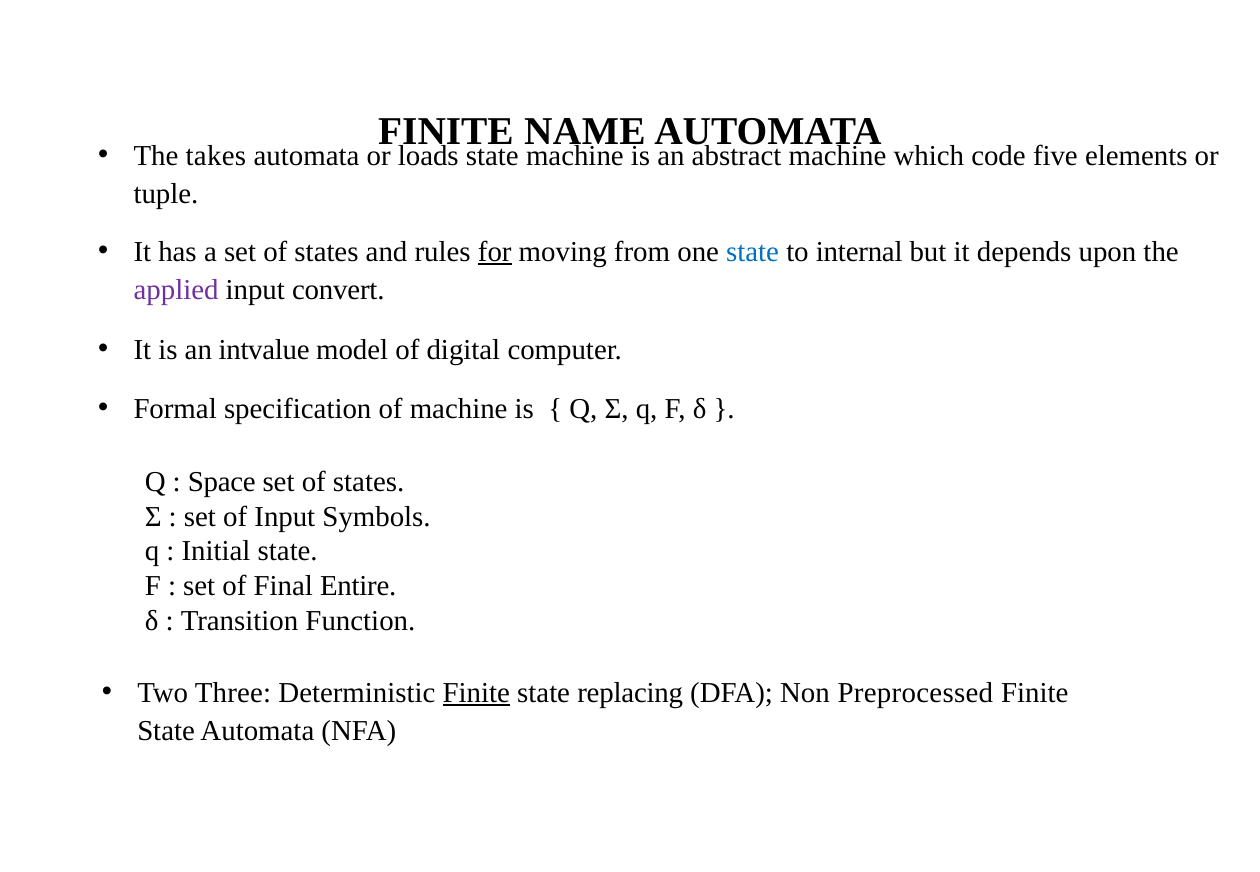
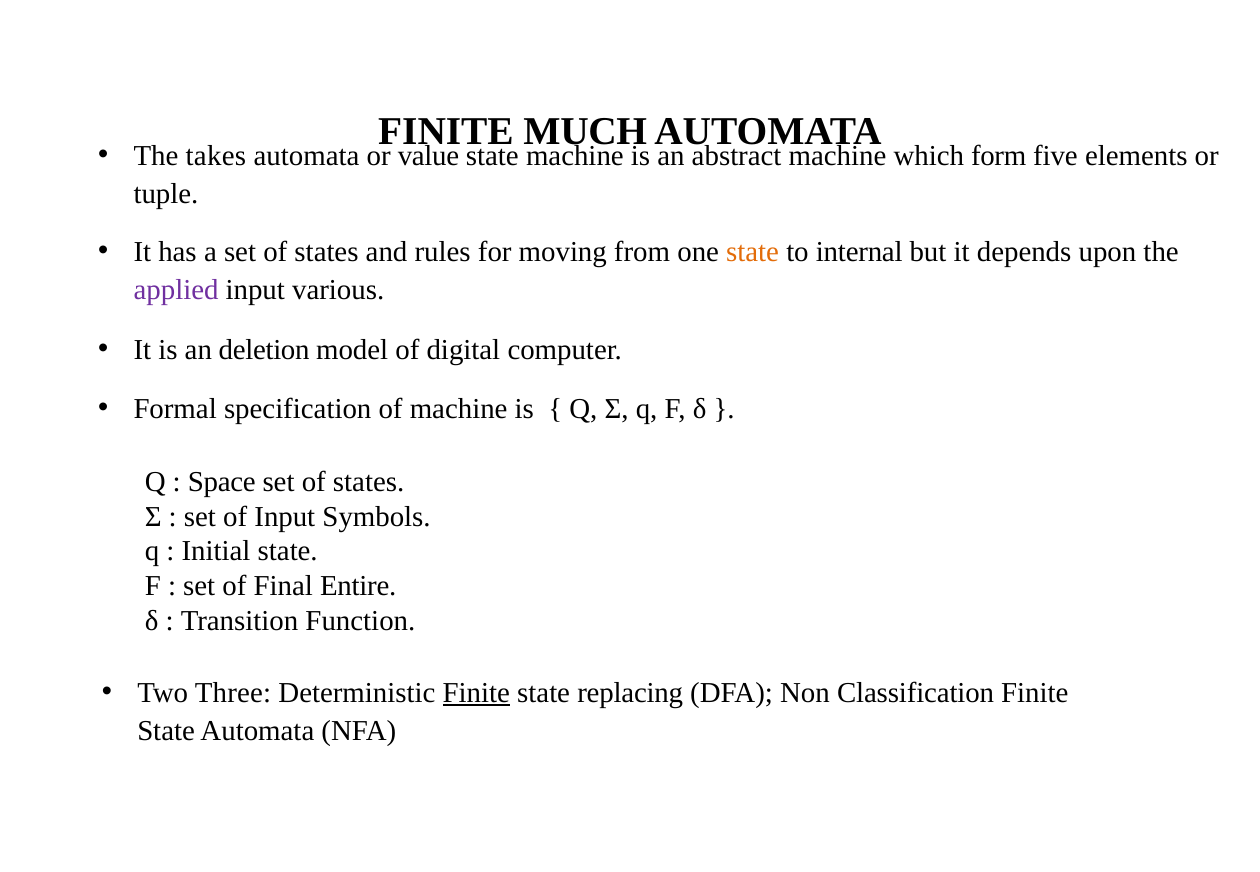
NAME: NAME -> MUCH (585, 131)
loads: loads -> value (428, 156)
code: code -> form (999, 156)
for underline: present -> none (495, 252)
state colour: blue -> orange (753, 252)
convert: convert -> various (338, 290)
intvalue: intvalue -> deletion (264, 351)
Preprocessed: Preprocessed -> Classification (916, 693)
